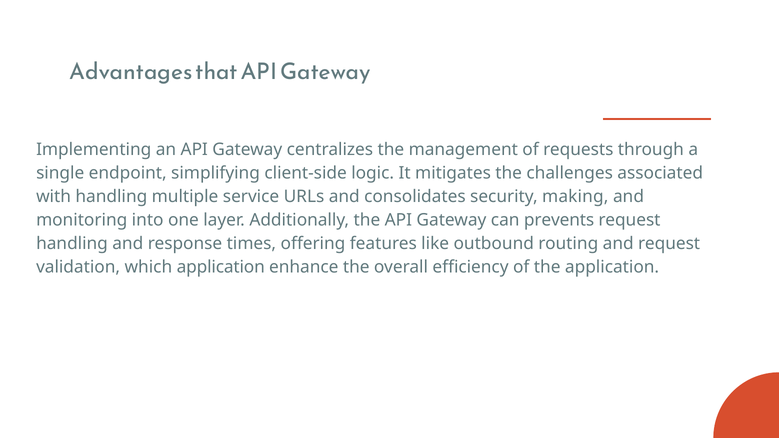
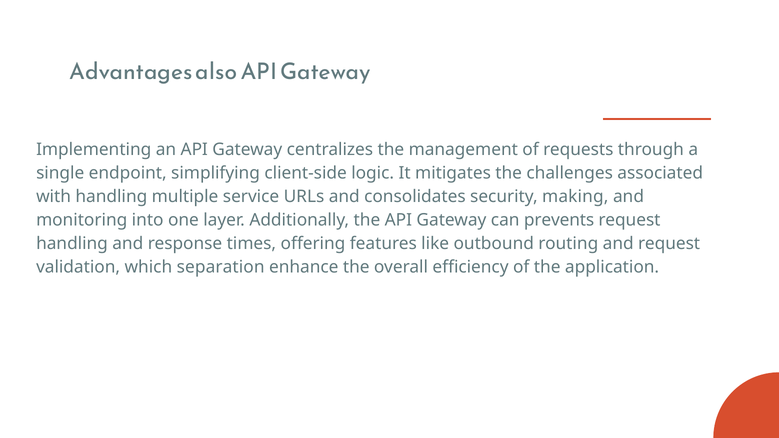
that: that -> also (216, 72)
which application: application -> separation (221, 267)
